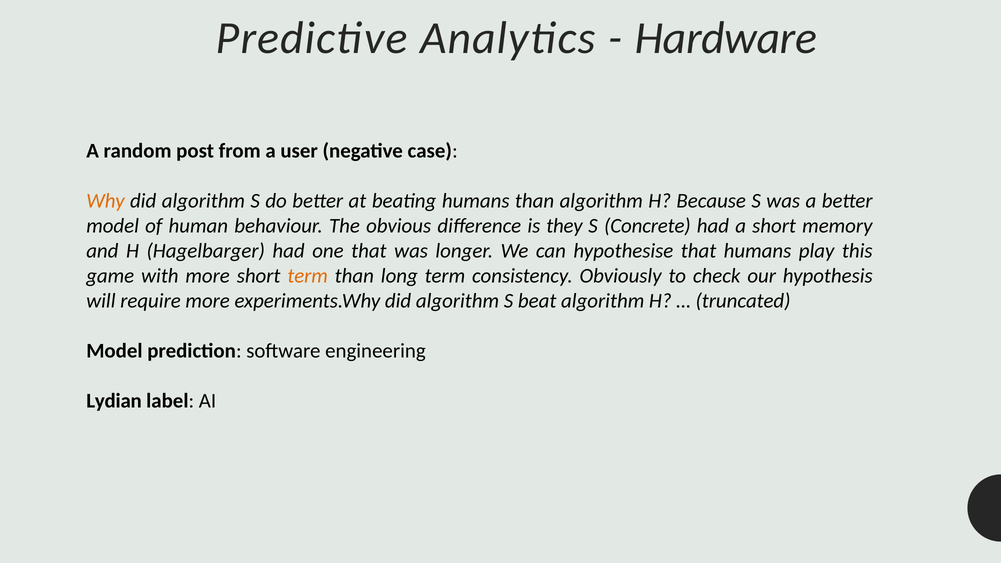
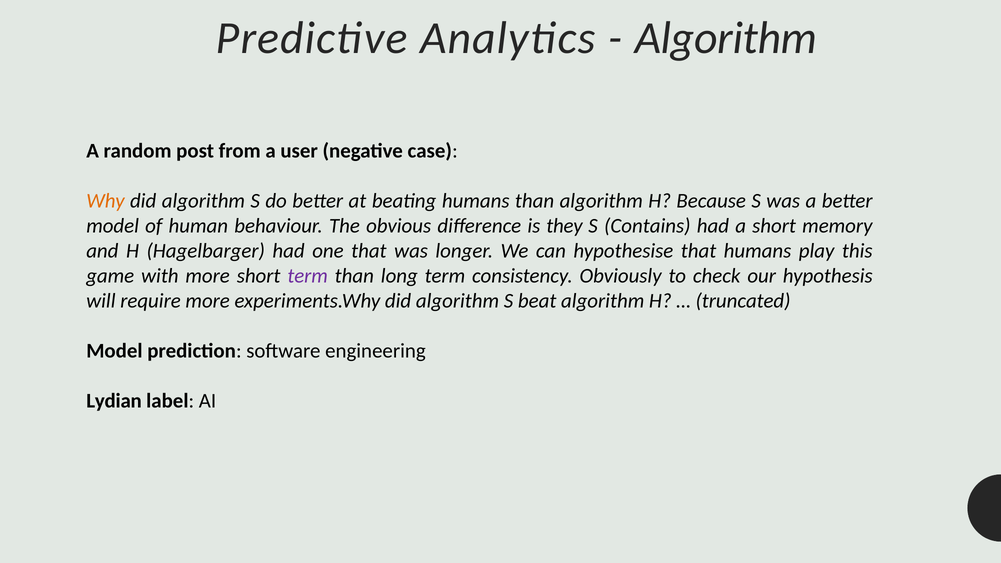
Hardware: Hardware -> Algorithm (726, 38)
Concrete: Concrete -> Contains (647, 226)
term colour: orange -> purple (308, 276)
